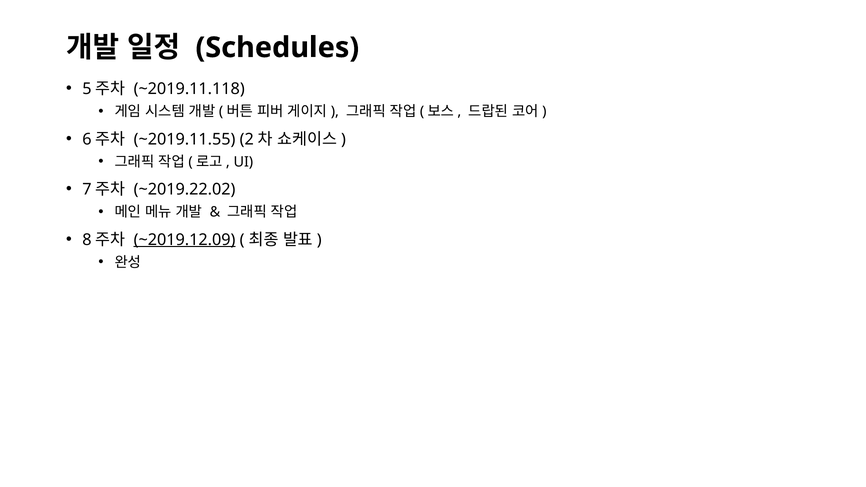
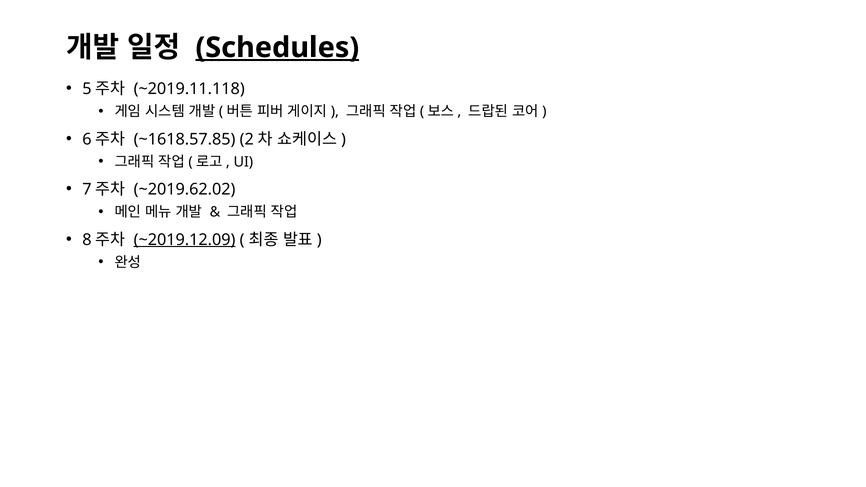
Schedules underline: none -> present (277, 48)
~2019.11.55: ~2019.11.55 -> ~1618.57.85 (185, 139)
~2019.22.02: ~2019.22.02 -> ~2019.62.02 (185, 189)
